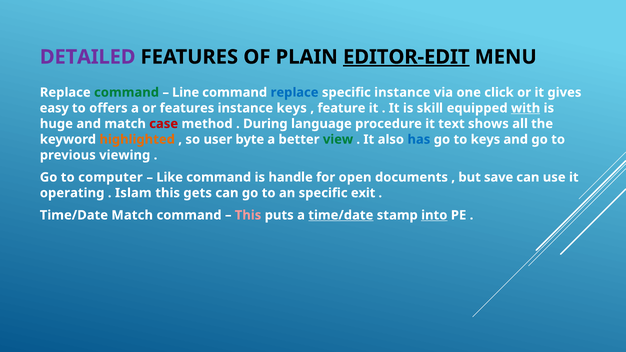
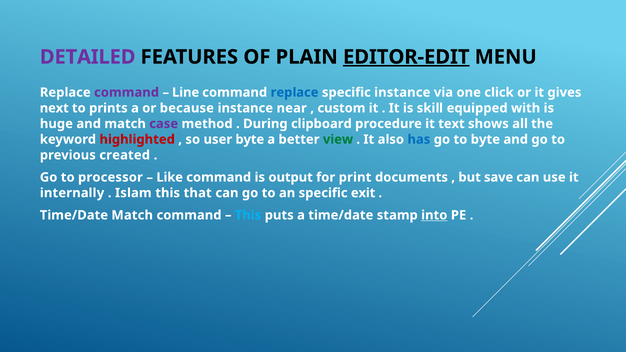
command colour: green -> purple (127, 92)
easy: easy -> next (54, 108)
offers: offers -> prints (108, 108)
or features: features -> because (187, 108)
instance keys: keys -> near (292, 108)
feature: feature -> custom (341, 108)
with underline: present -> none (526, 108)
case colour: red -> purple (164, 124)
language: language -> clipboard (321, 124)
highlighted colour: orange -> red (137, 139)
to keys: keys -> byte (485, 139)
viewing: viewing -> created (125, 155)
computer: computer -> processor (110, 177)
handle: handle -> output (291, 177)
open: open -> print (355, 177)
operating: operating -> internally (72, 193)
gets: gets -> that (198, 193)
This colour: pink -> light blue (248, 215)
time/date underline: present -> none (341, 215)
